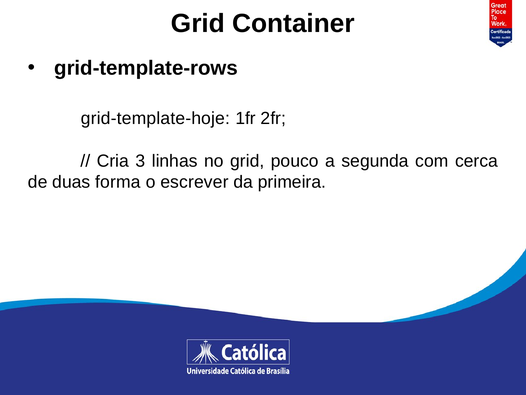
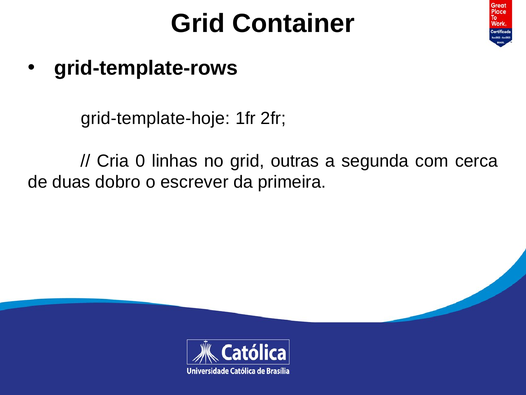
3: 3 -> 0 (140, 161)
pouco: pouco -> outras (295, 161)
forma: forma -> dobro (118, 182)
